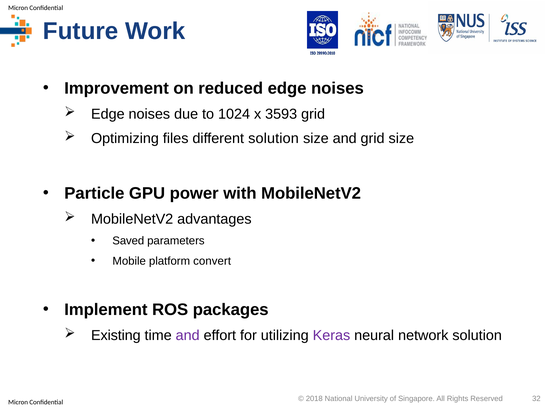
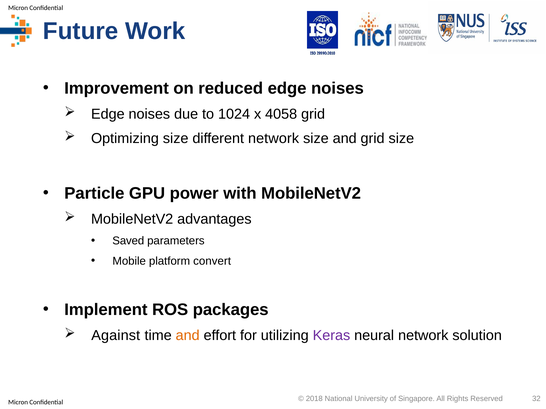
3593: 3593 -> 4058 (281, 114)
Optimizing files: files -> size (176, 139)
different solution: solution -> network (274, 139)
Existing: Existing -> Against (116, 336)
and colour: purple -> orange (188, 336)
